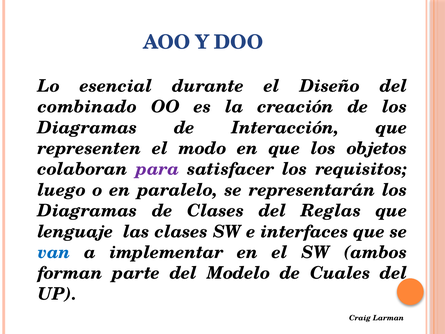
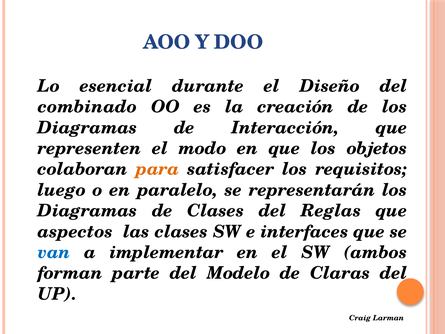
para colour: purple -> orange (157, 169)
lenguaje: lenguaje -> aspectos (75, 231)
Cuales: Cuales -> Claras (340, 273)
